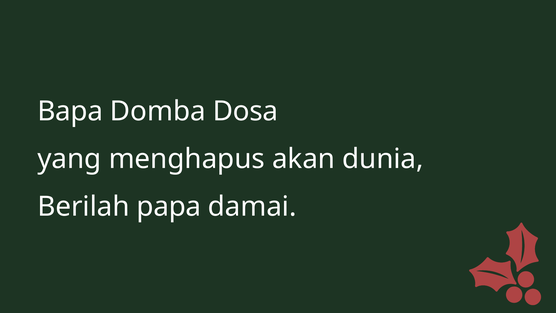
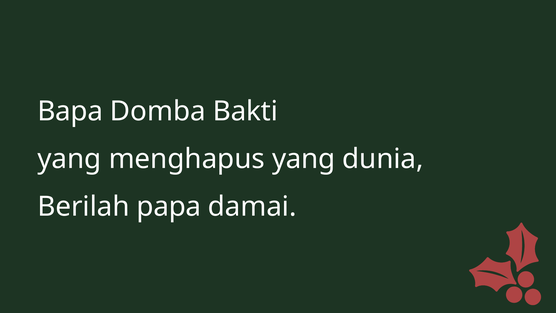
Dosa: Dosa -> Bakti (246, 111)
menghapus akan: akan -> yang (304, 159)
